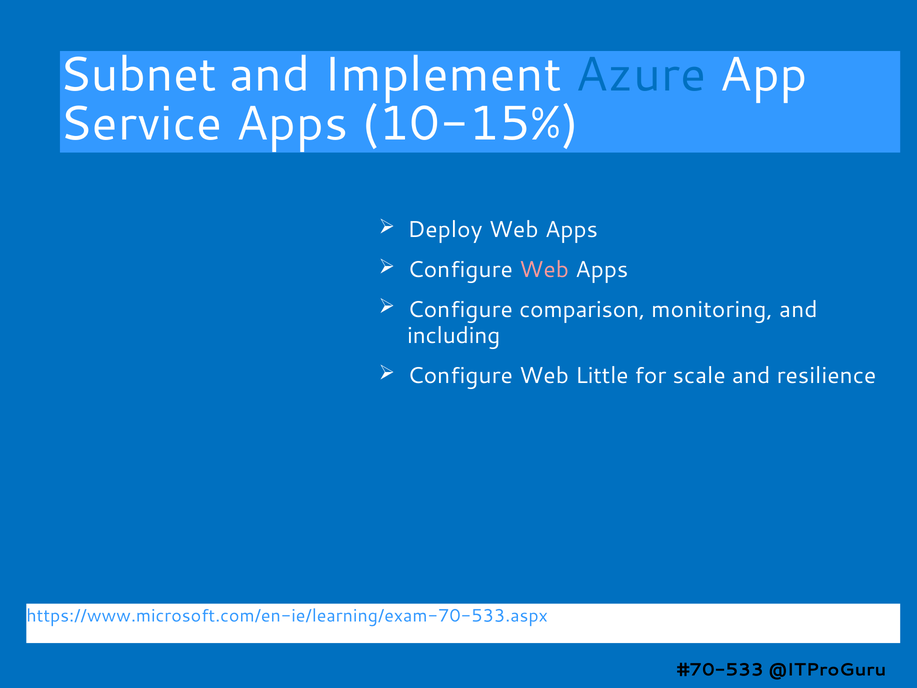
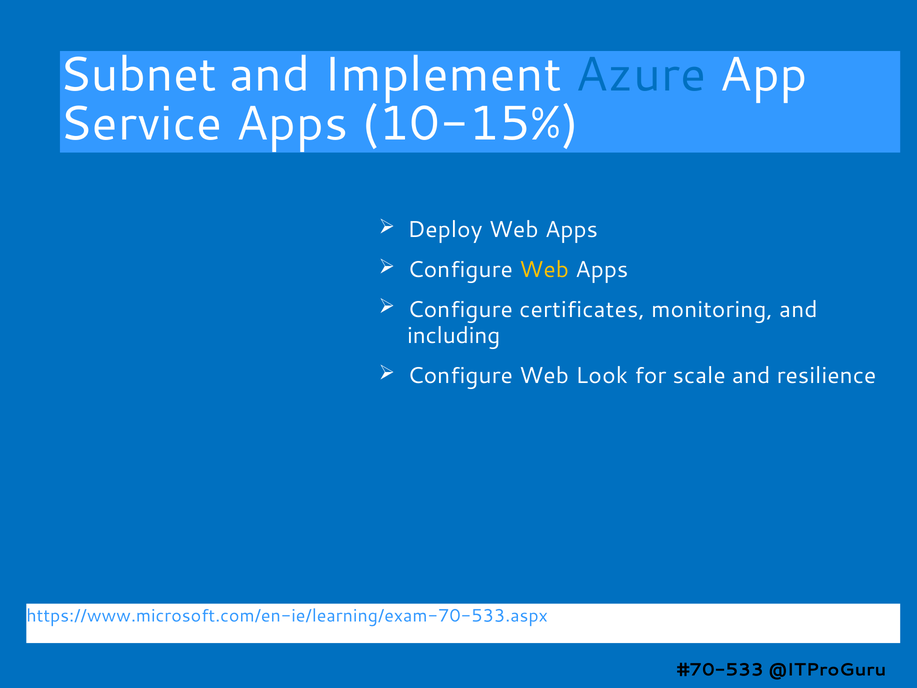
Web colour: pink -> yellow (544, 269)
comparison: comparison -> certificates (582, 309)
Little: Little -> Look (602, 375)
